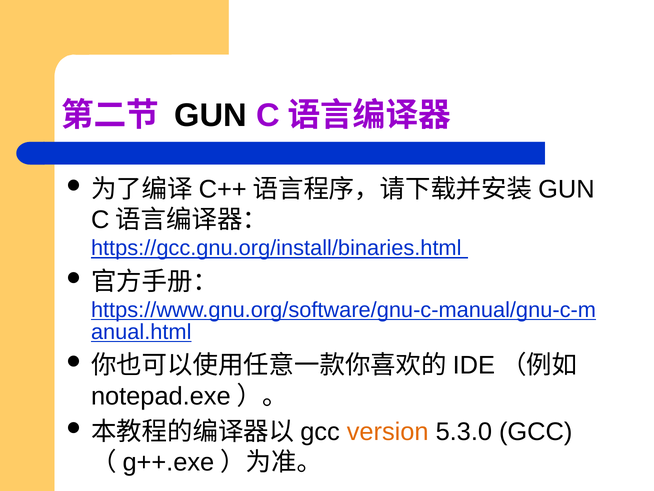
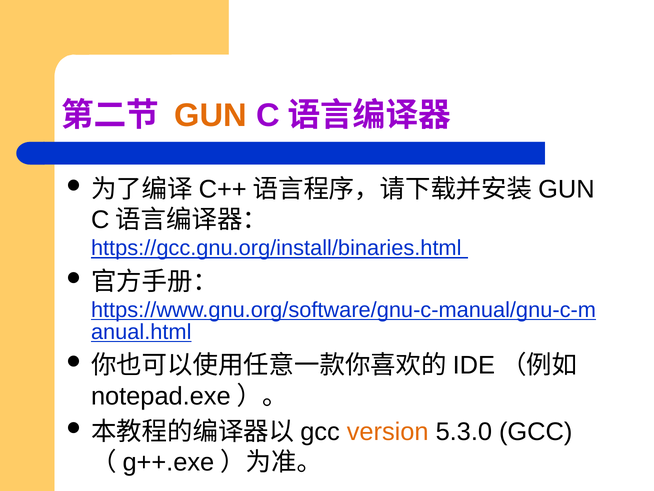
GUN colour: black -> orange (211, 115)
